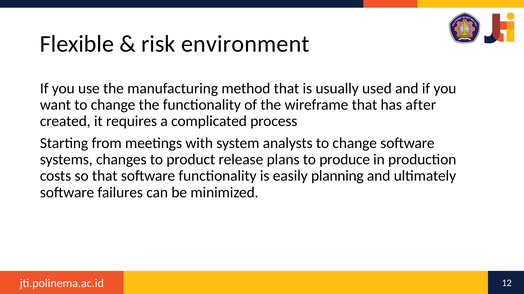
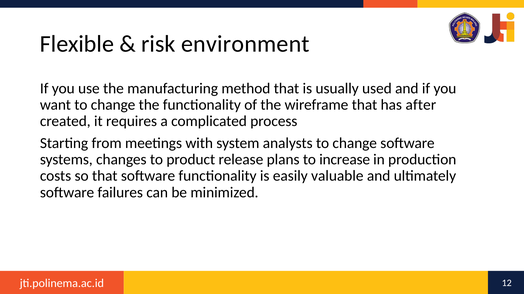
produce: produce -> increase (345, 160)
planning: planning -> valuable (337, 176)
